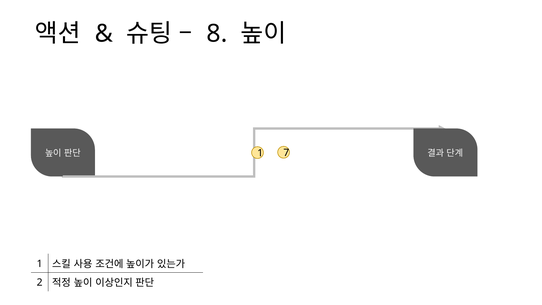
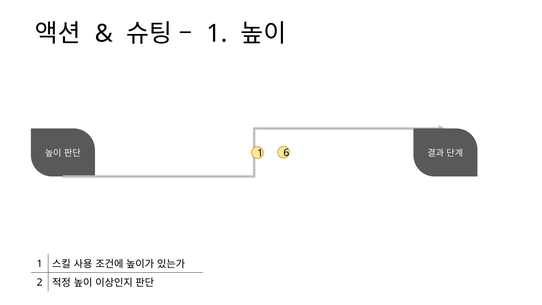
8: 8 -> 1 (217, 34)
7: 7 -> 6 (286, 153)
